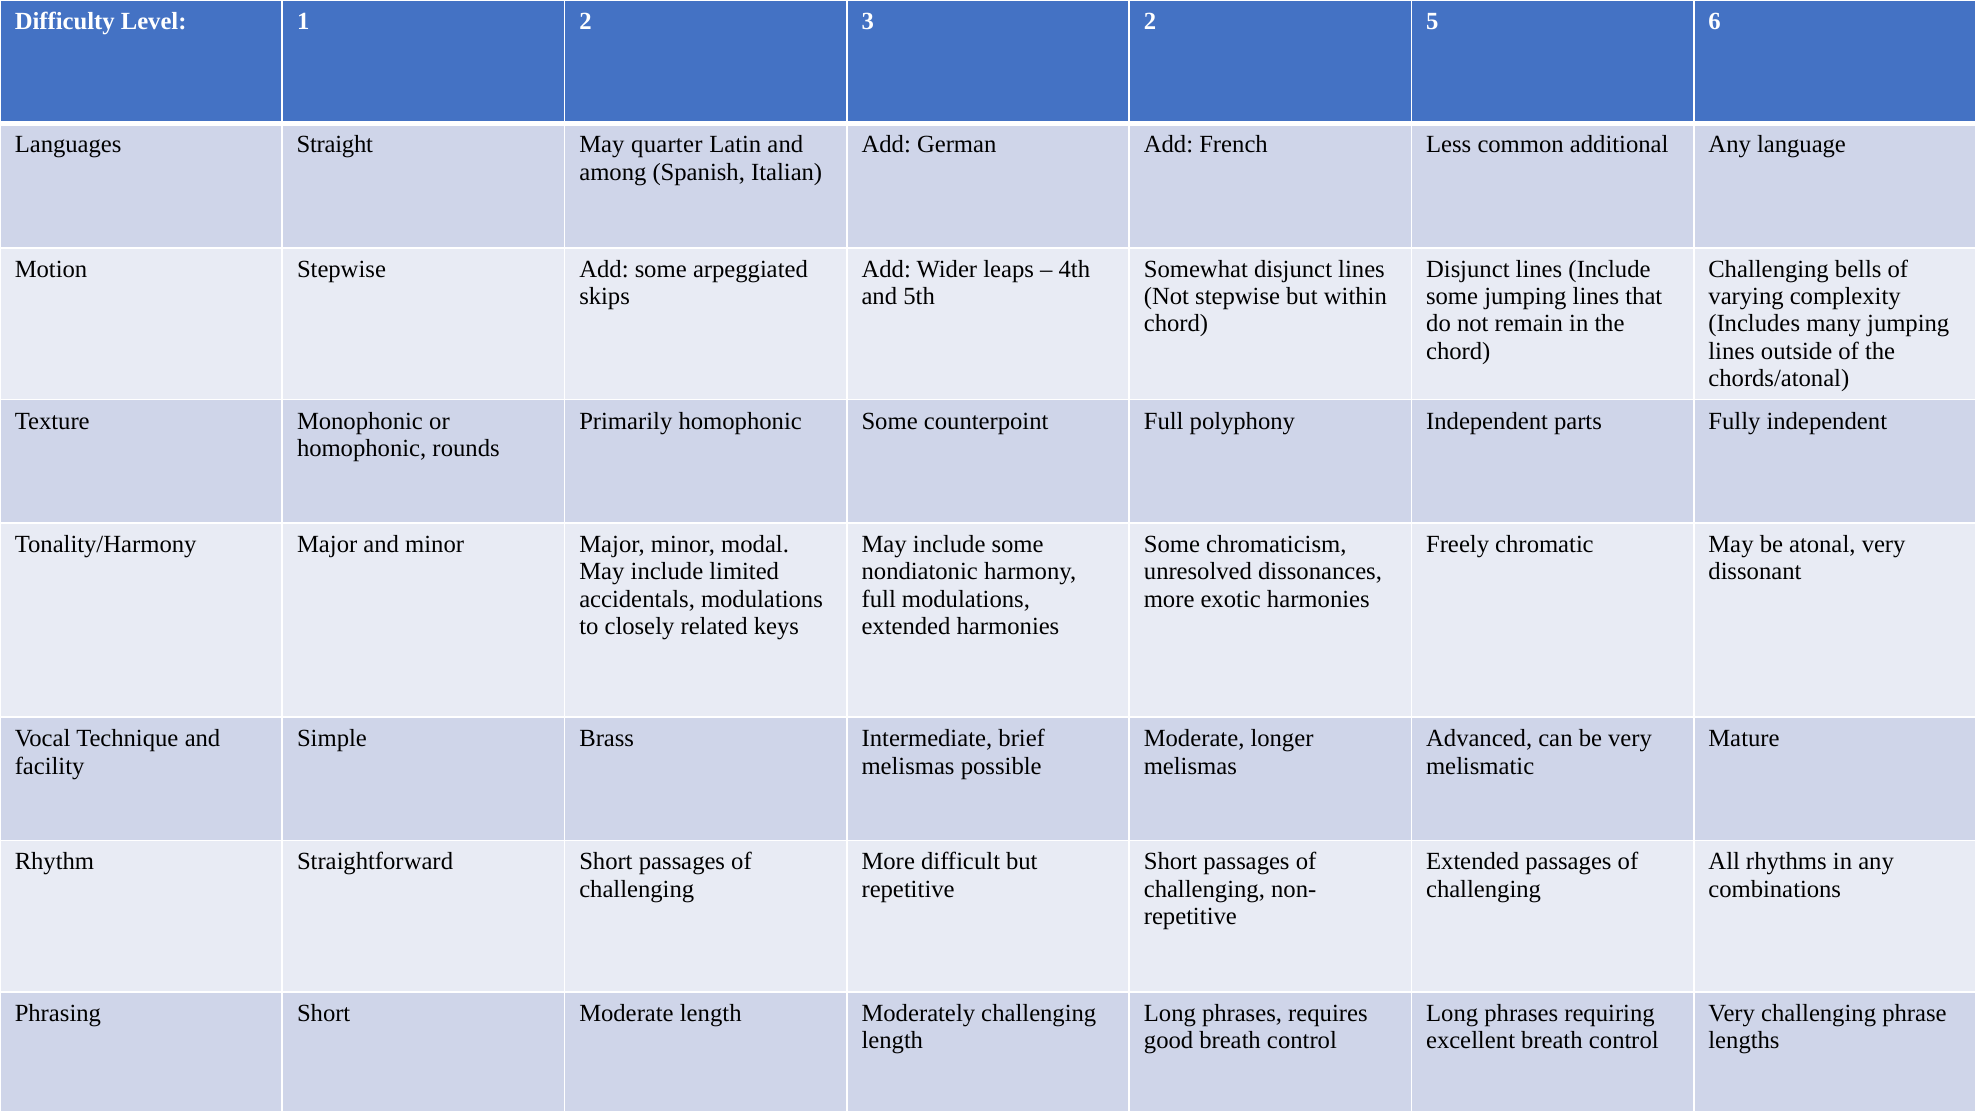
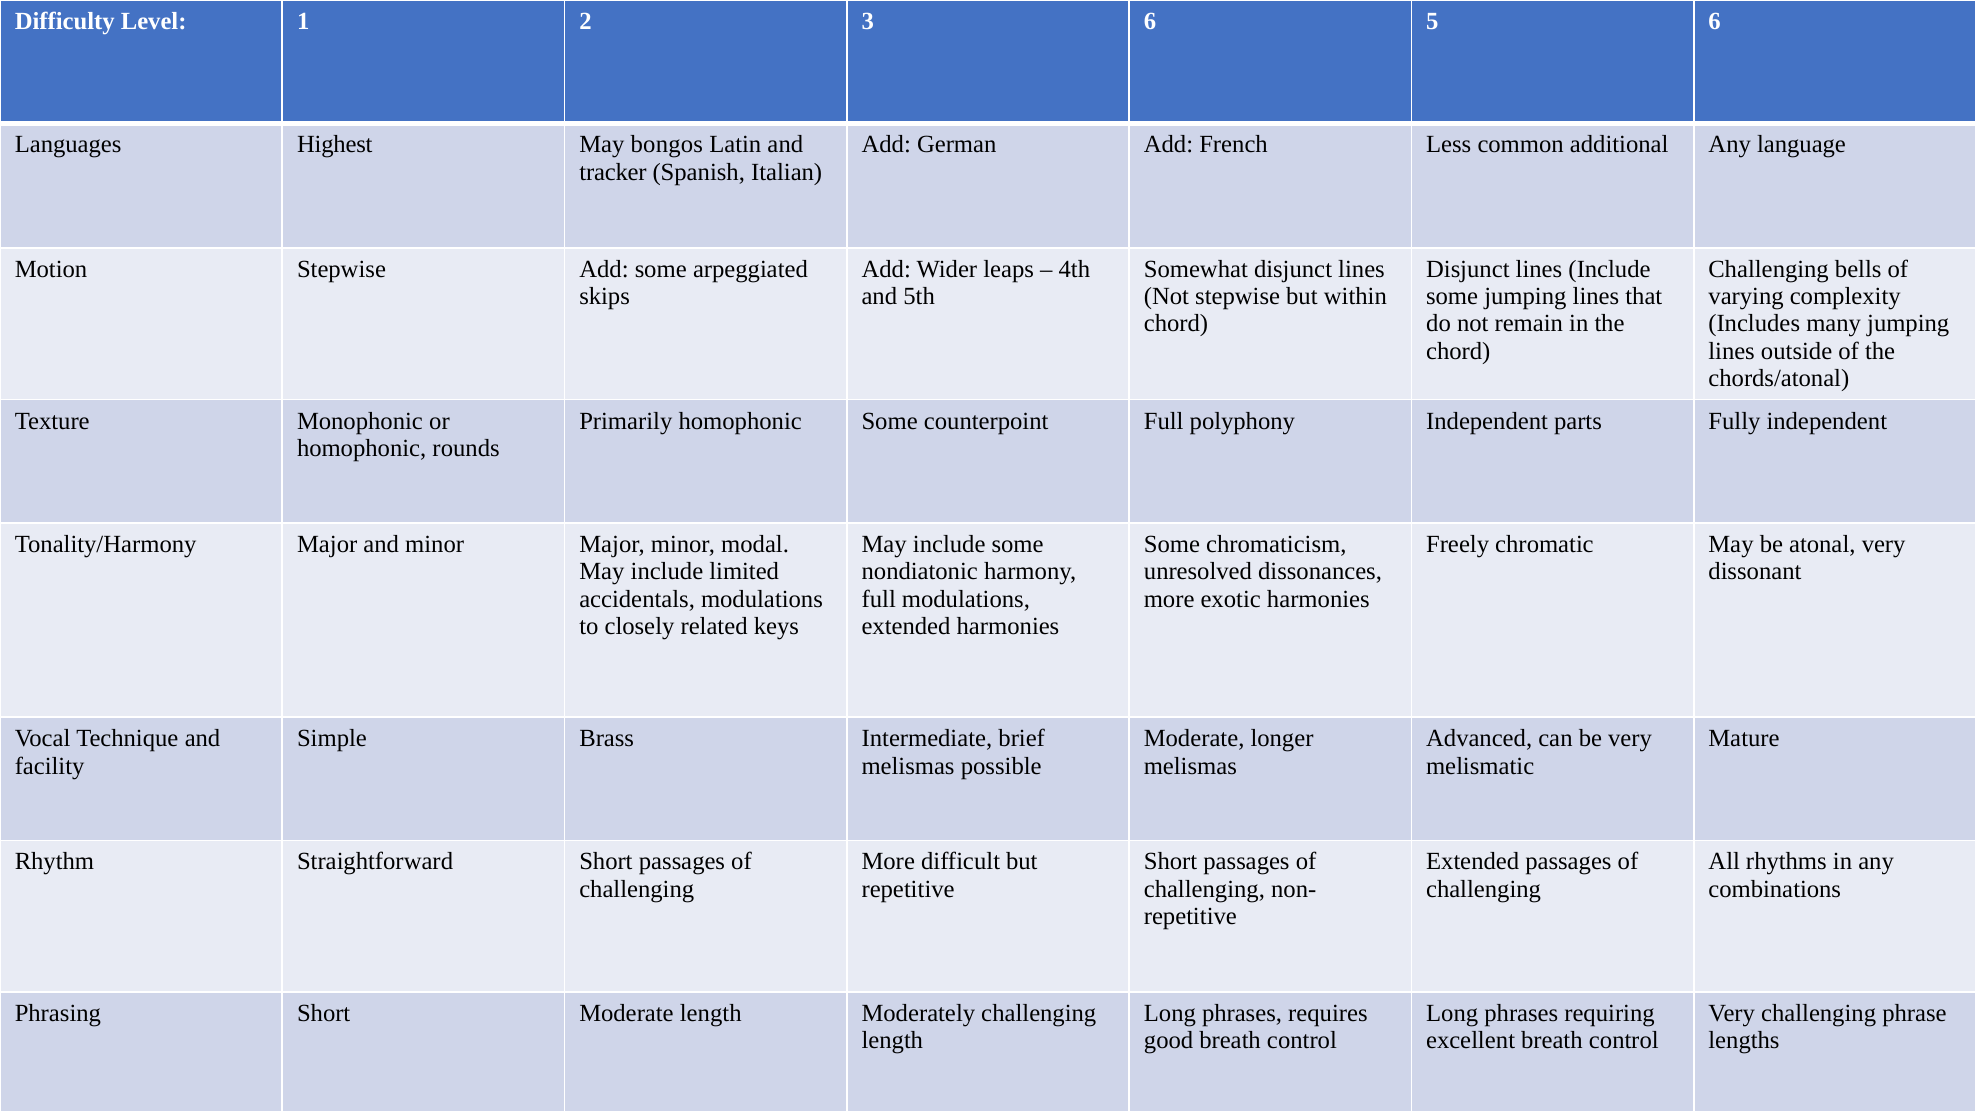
3 2: 2 -> 6 (1150, 21)
Straight: Straight -> Highest (335, 145)
quarter: quarter -> bongos (667, 145)
among: among -> tracker (613, 172)
